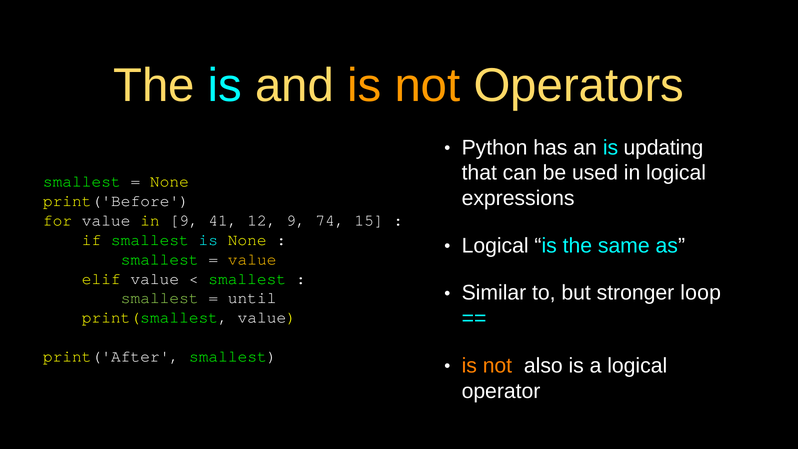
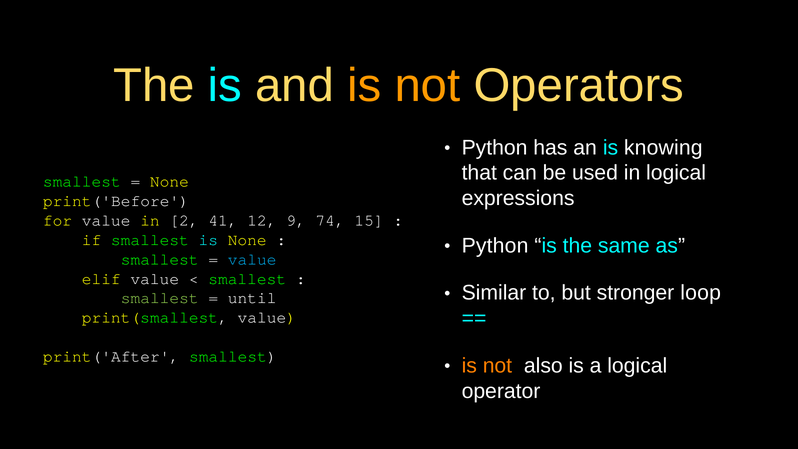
updating: updating -> knowing (663, 147)
in 9: 9 -> 2 (184, 220)
Logical: Logical -> Python (495, 246)
value colour: yellow -> light blue (252, 259)
